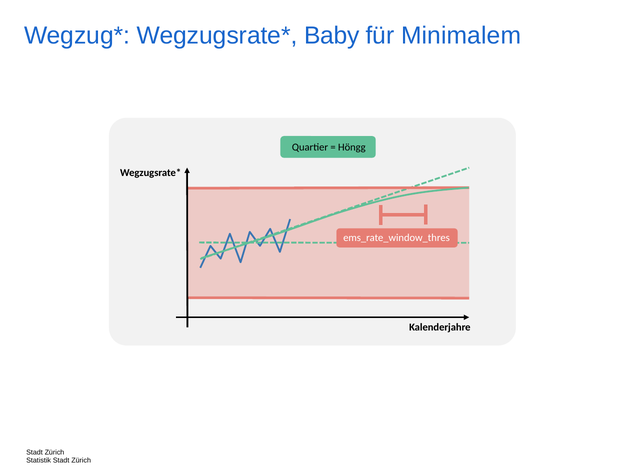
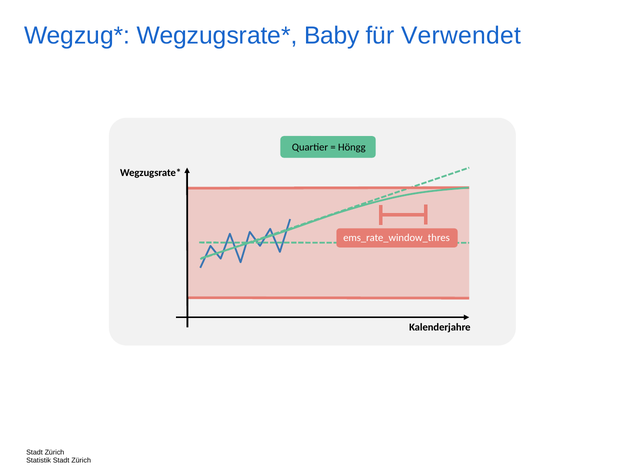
Minimalem: Minimalem -> Verwendet (461, 36)
